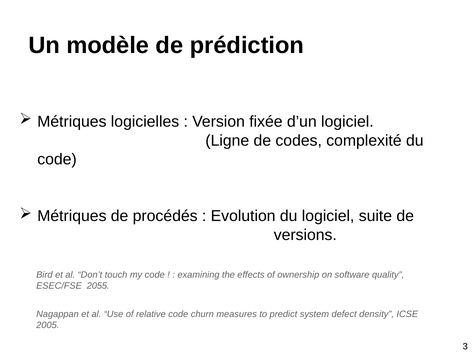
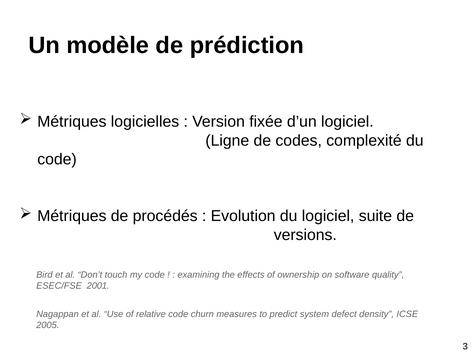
2055: 2055 -> 2001 (98, 286)
